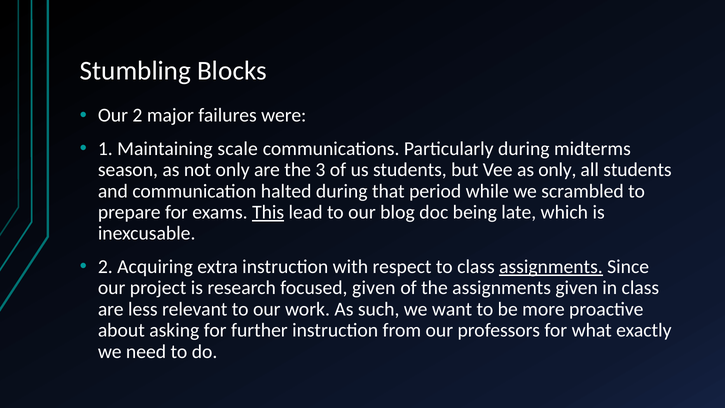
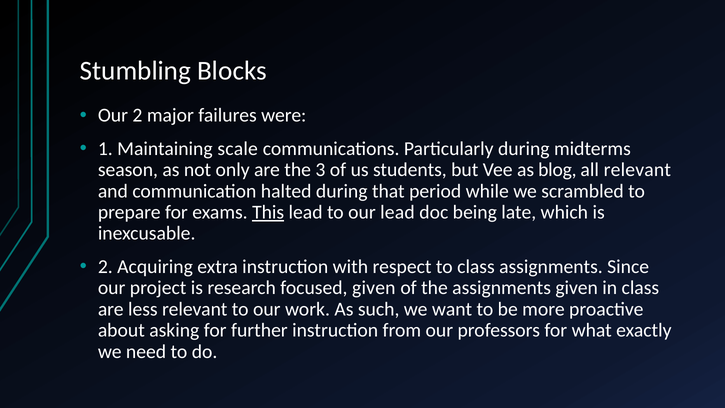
as only: only -> blog (557, 170)
all students: students -> relevant (637, 170)
our blog: blog -> lead (397, 212)
assignments underline: present -> none (551, 267)
